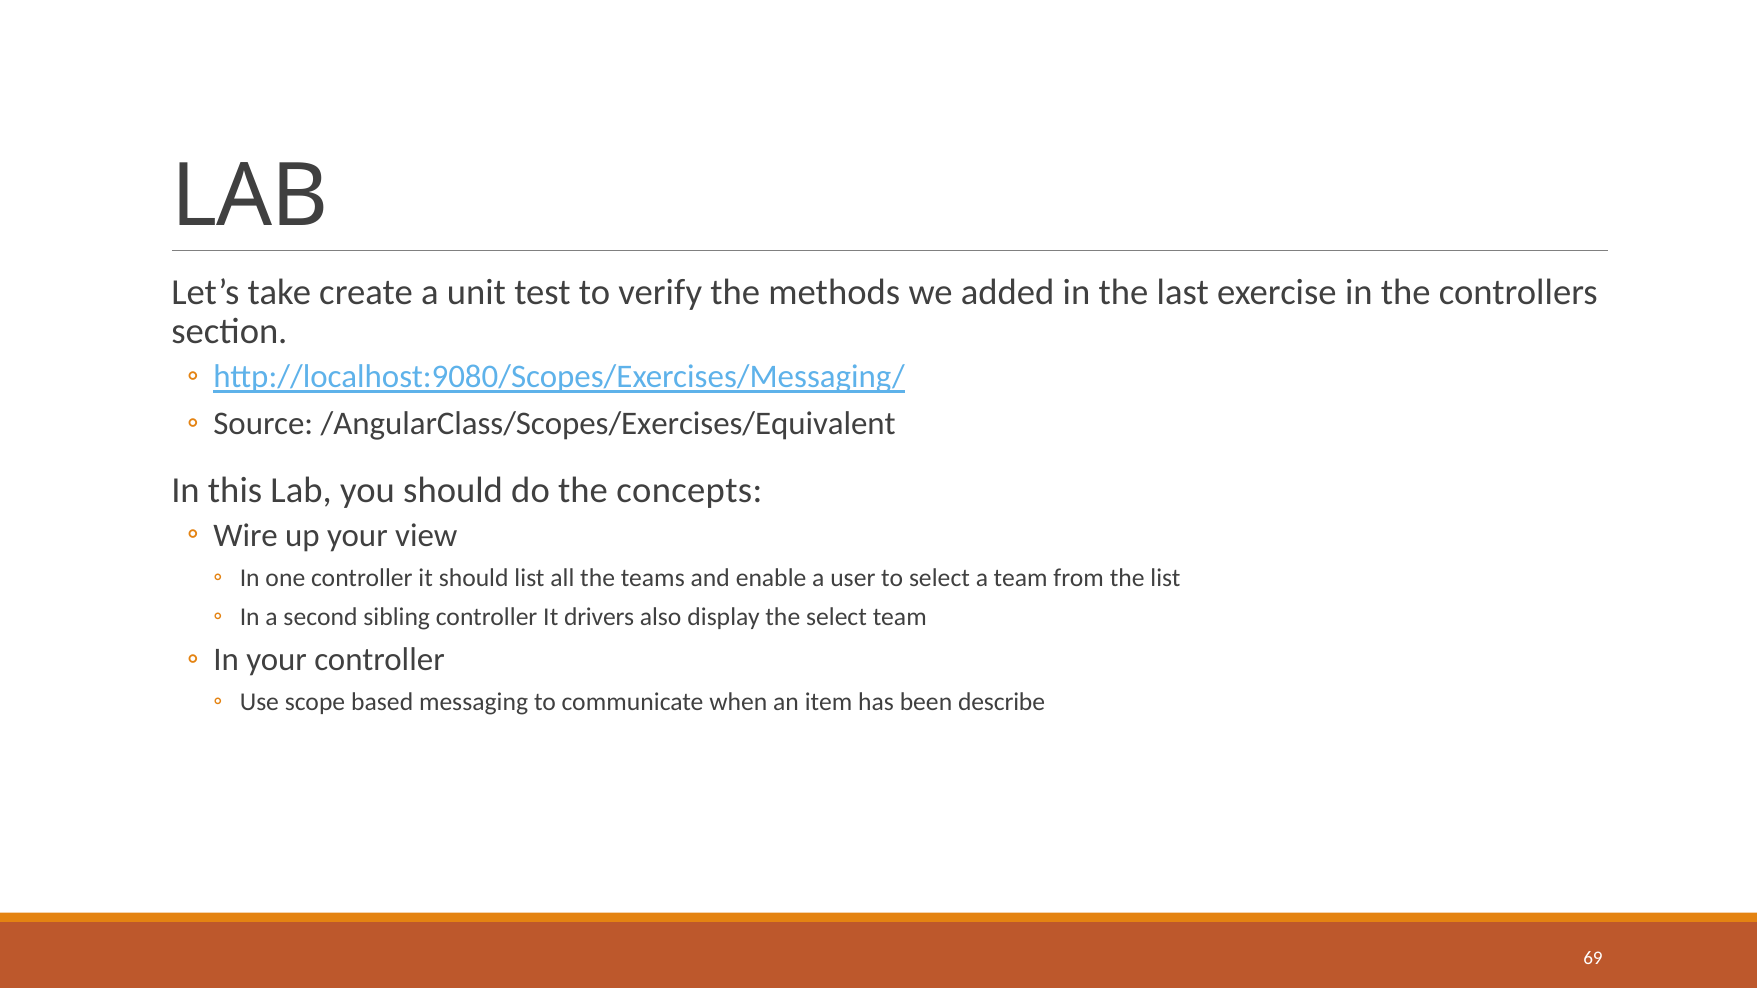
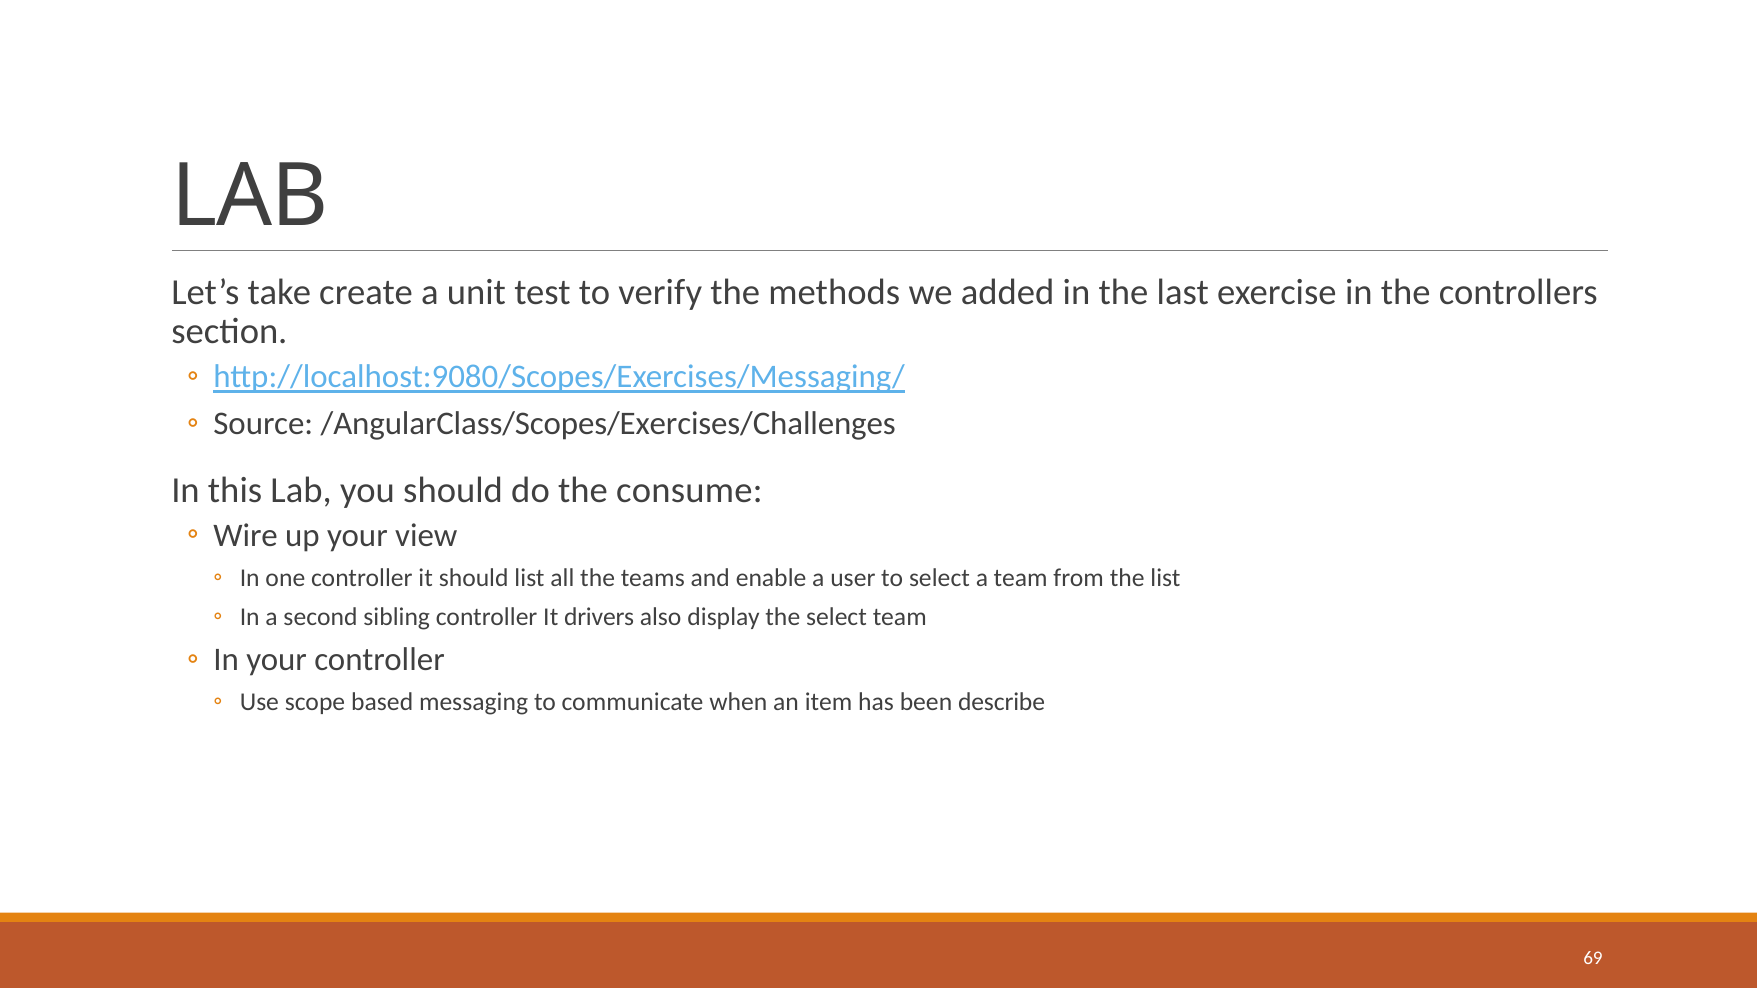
/AngularClass/Scopes/Exercises/Equivalent: /AngularClass/Scopes/Exercises/Equivalent -> /AngularClass/Scopes/Exercises/Challenges (608, 424)
concepts: concepts -> consume (689, 491)
